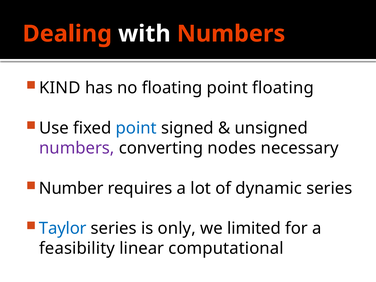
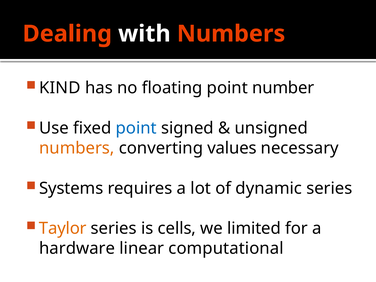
point floating: floating -> number (283, 88)
numbers colour: purple -> orange (77, 148)
nodes: nodes -> values (232, 148)
Number: Number -> Systems (71, 188)
Taylor colour: blue -> orange (63, 228)
only: only -> cells (177, 228)
feasibility: feasibility -> hardware (77, 248)
